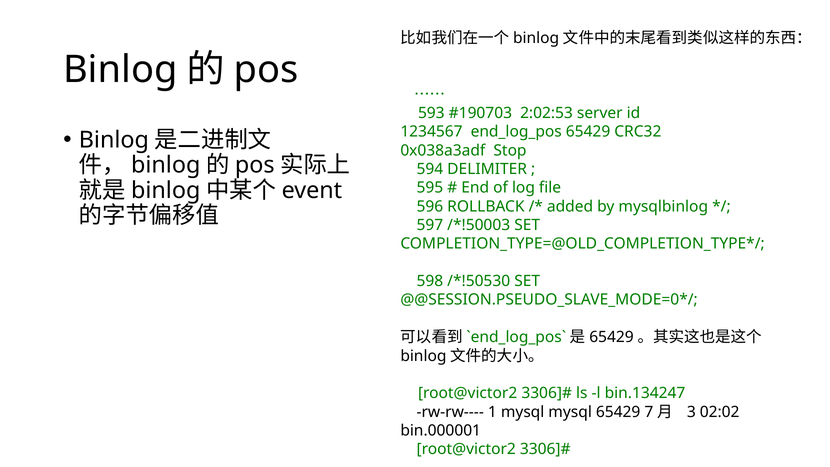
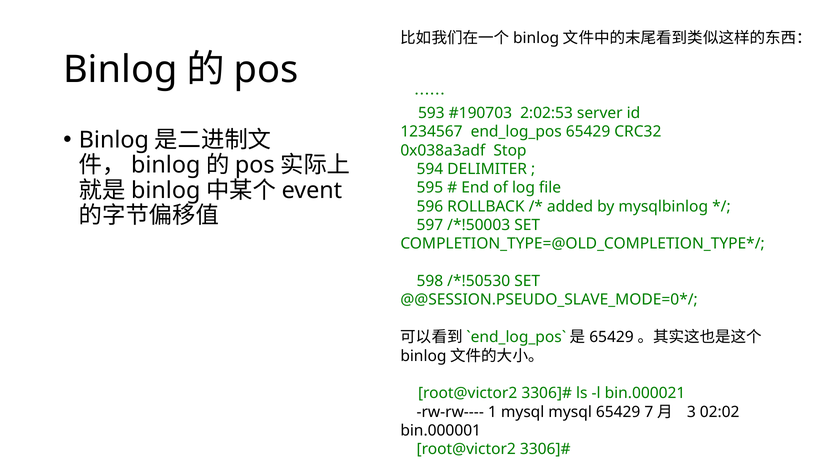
bin.134247: bin.134247 -> bin.000021 (645, 393)
